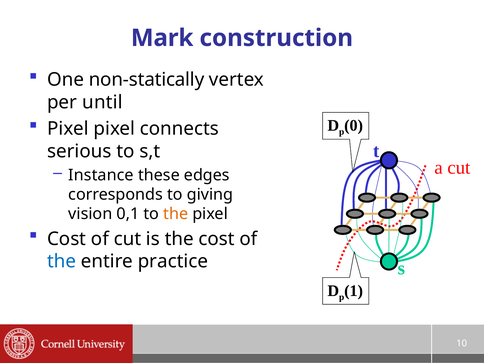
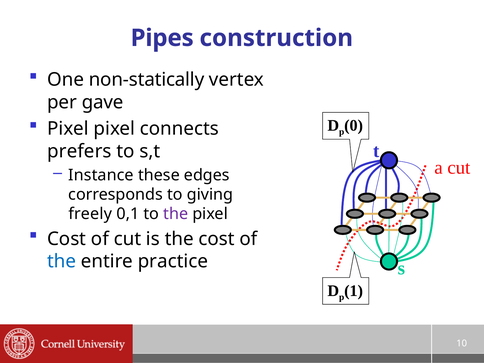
Mark: Mark -> Pipes (162, 38)
until: until -> gave (103, 102)
serious: serious -> prefers (79, 151)
vision: vision -> freely (90, 214)
the colour: orange -> purple (176, 214)
